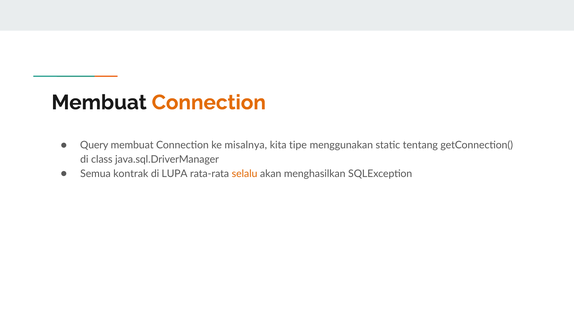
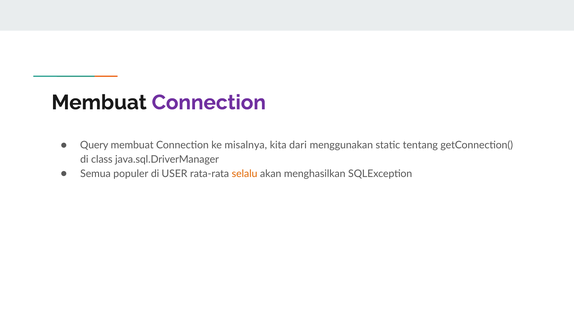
Connection colour: orange -> purple (209, 102)
tipe: tipe -> dari (298, 145)
kontrak: kontrak -> populer (131, 174)
LUPA: LUPA -> USER (174, 174)
